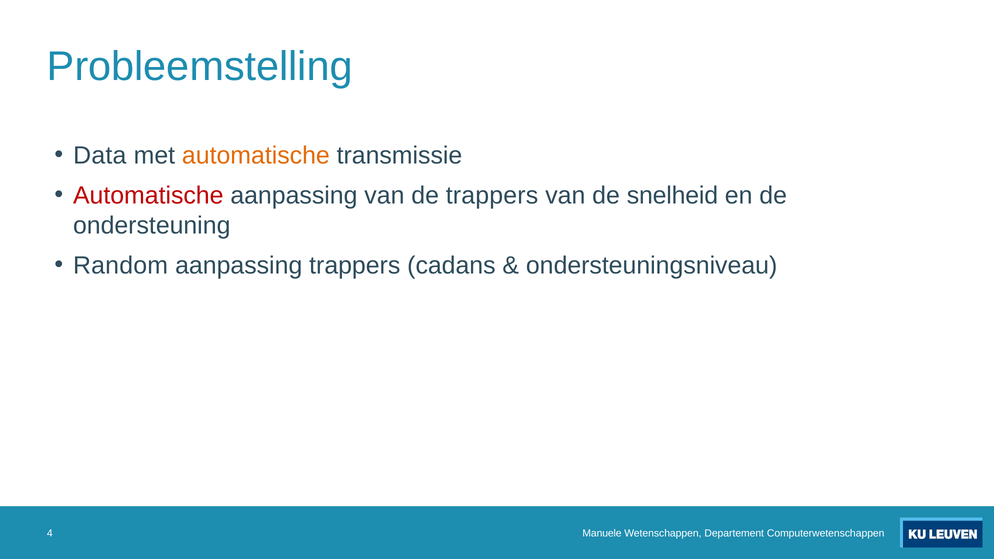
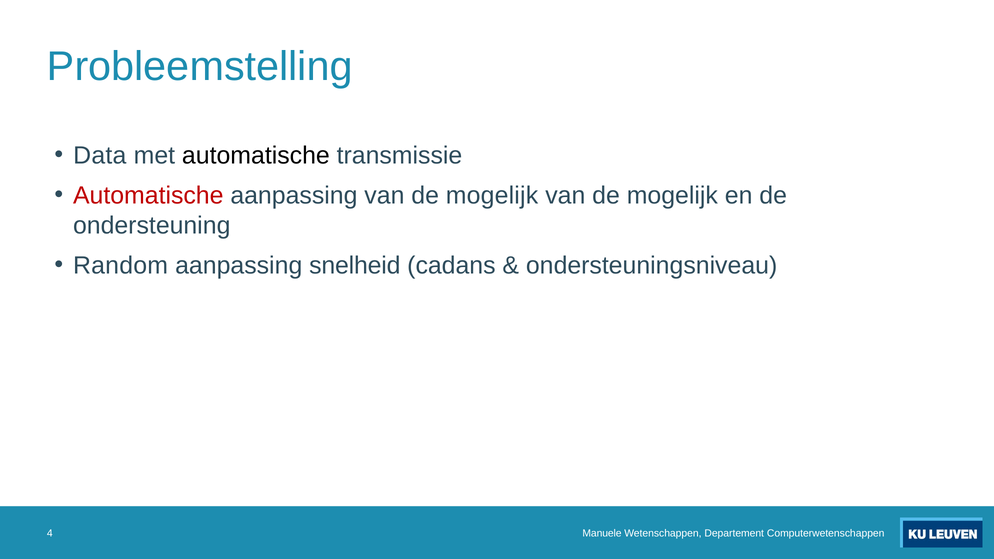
automatische colour: orange -> black (256, 155)
aanpassing van de trappers: trappers -> mogelijk (492, 196)
snelheid: snelheid -> mogelijk (672, 196)
aanpassing trappers: trappers -> snelheid (355, 266)
